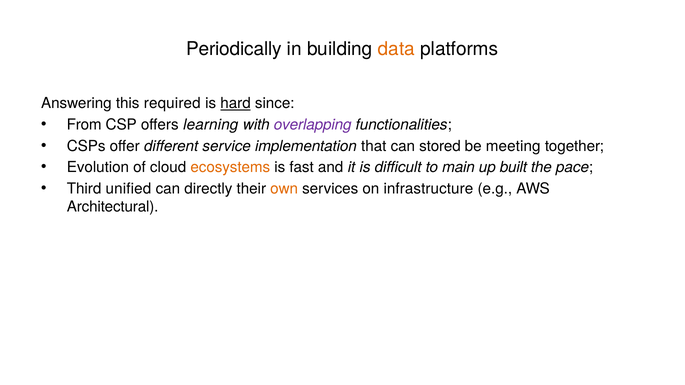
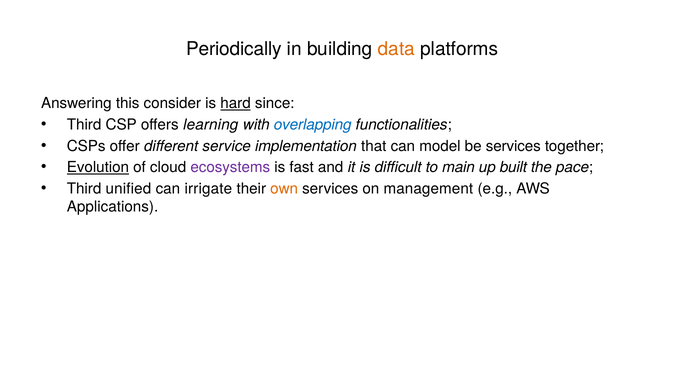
required: required -> consider (172, 104)
From: From -> Third (84, 125)
overlapping colour: purple -> blue (313, 125)
stored: stored -> model (440, 146)
be meeting: meeting -> services (513, 146)
Evolution underline: none -> present (98, 167)
ecosystems colour: orange -> purple (230, 167)
directly: directly -> irrigate (208, 189)
infrastructure: infrastructure -> management (428, 189)
Architectural: Architectural -> Applications (113, 207)
